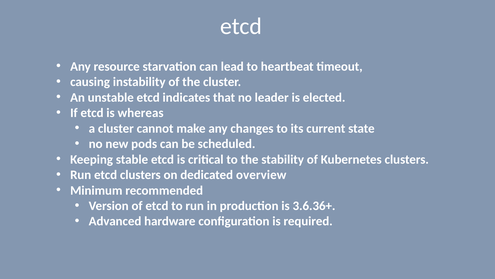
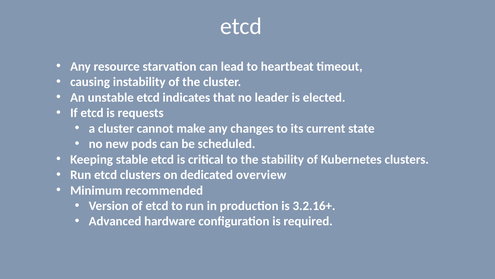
whereas: whereas -> requests (141, 113)
3.6.36+: 3.6.36+ -> 3.2.16+ (314, 205)
